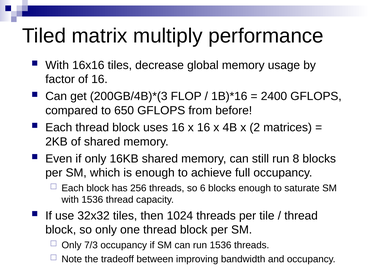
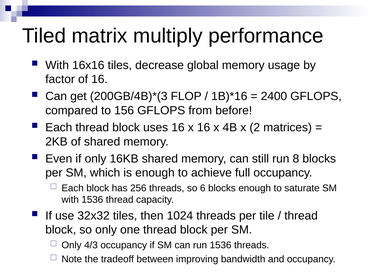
650: 650 -> 156 (124, 111)
7/3: 7/3 -> 4/3 (91, 246)
